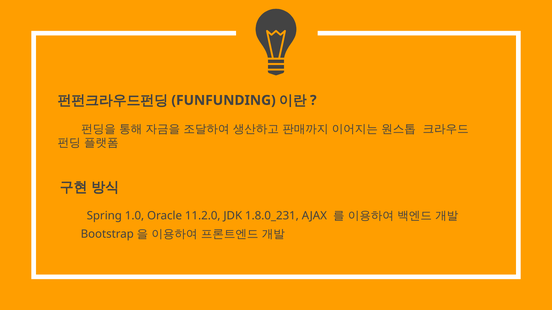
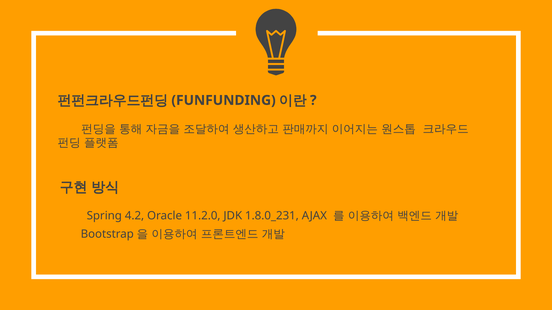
1.0: 1.0 -> 4.2 (135, 216)
